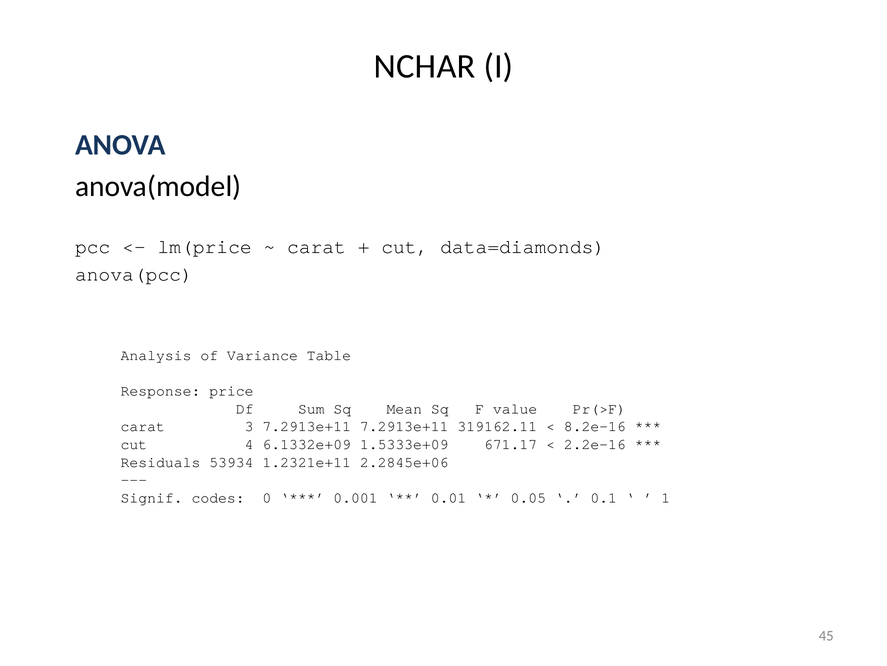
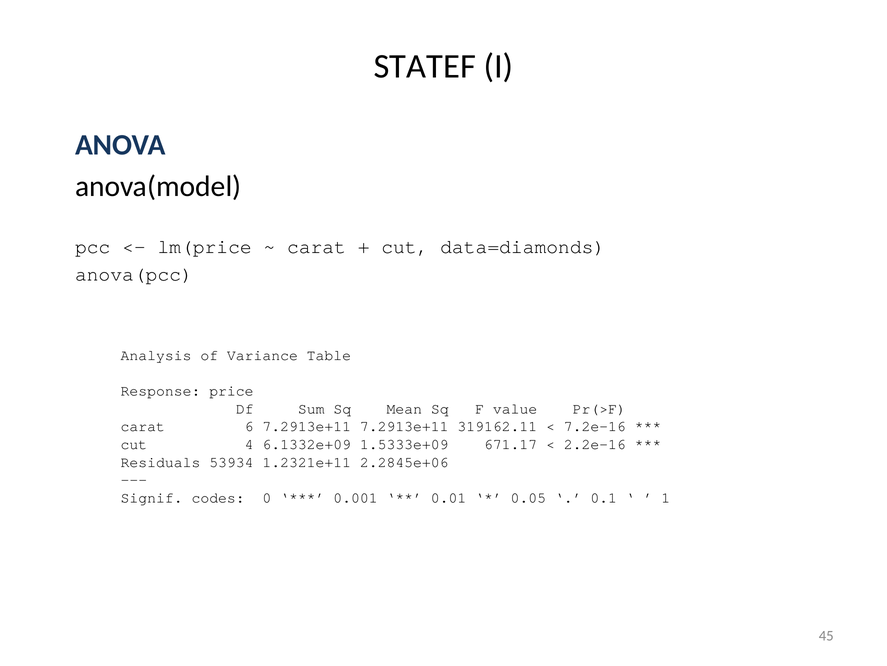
NCHAR: NCHAR -> STATEF (425, 67)
3: 3 -> 6 (249, 426)
8.2e-16: 8.2e-16 -> 7.2e-16 (595, 426)
